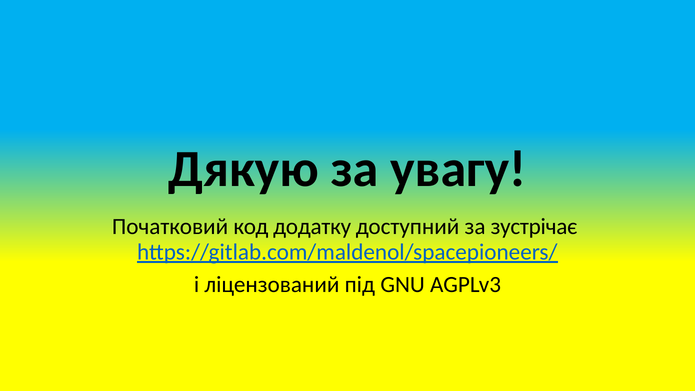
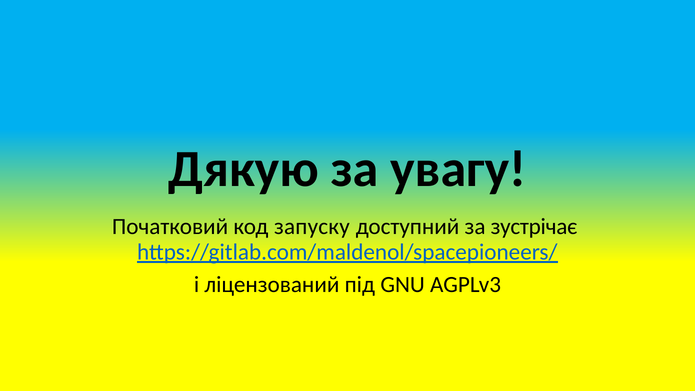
додатку: додатку -> запуску (312, 227)
